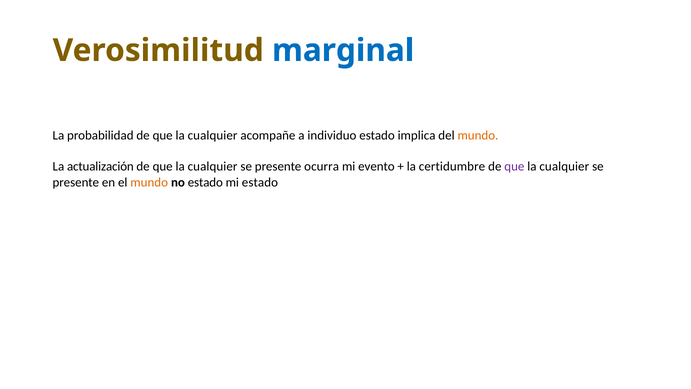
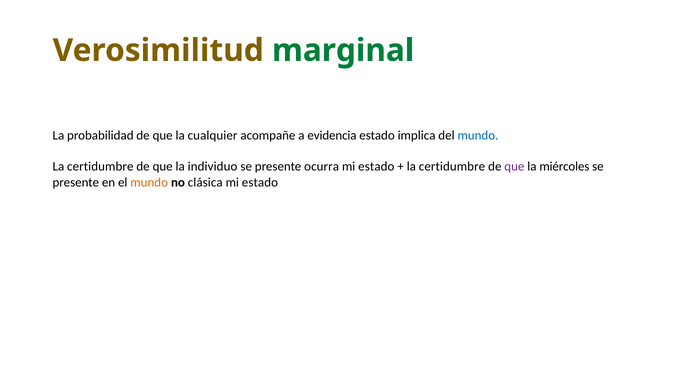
marginal colour: blue -> green (343, 50)
individuo: individuo -> evidencia (332, 135)
mundo colour: orange -> blue (478, 135)
actualización: actualización -> certidumbre (100, 167)
cualquier: cualquier -> individuo (213, 167)
evento: evento -> estado (376, 167)
cualquier: cualquier -> miércoles (564, 167)
no estado: estado -> clásica (205, 182)
